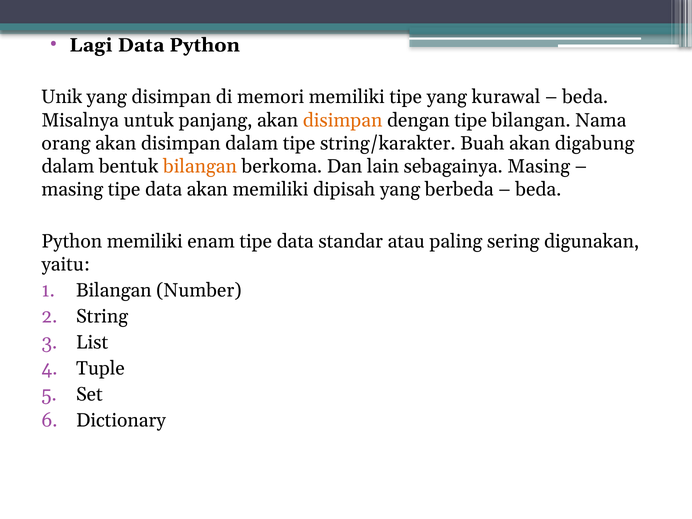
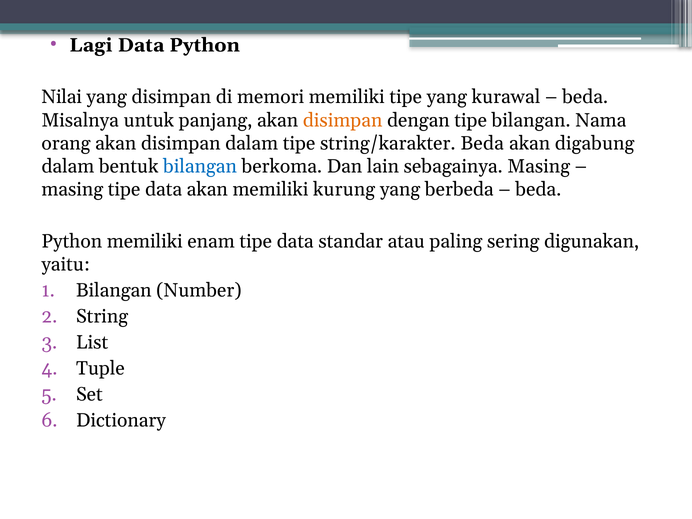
Unik: Unik -> Nilai (62, 97)
string/karakter Buah: Buah -> Beda (482, 143)
bilangan colour: orange -> blue (200, 166)
dipisah: dipisah -> kurung (344, 190)
